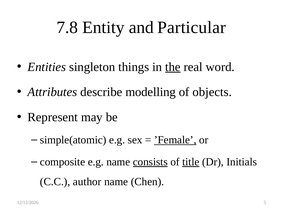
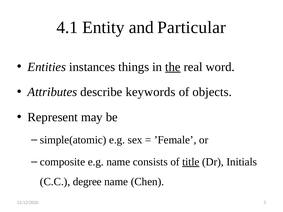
7.8: 7.8 -> 4.1 (67, 27)
singleton: singleton -> instances (92, 67)
modelling: modelling -> keywords (151, 92)
’Female underline: present -> none (175, 140)
consists underline: present -> none (150, 162)
author: author -> degree (87, 182)
